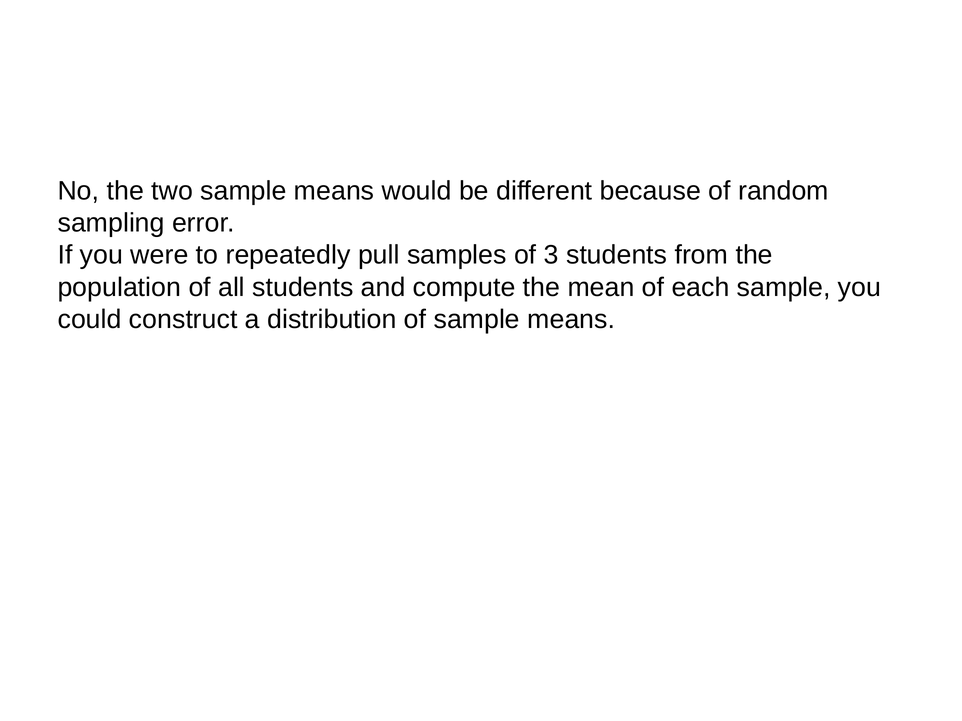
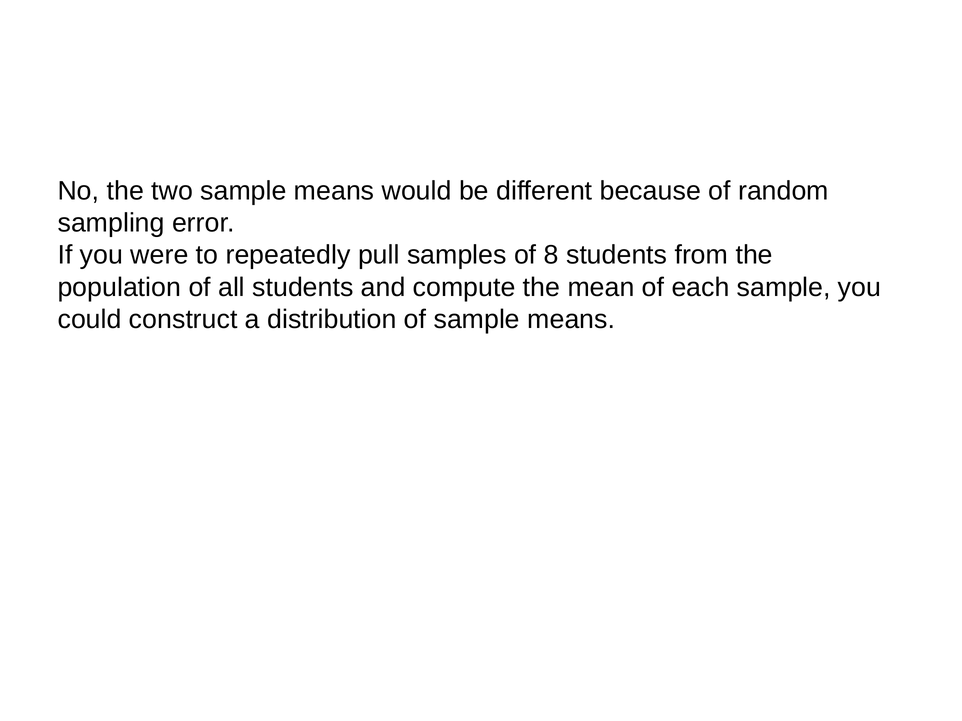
3: 3 -> 8 (551, 255)
